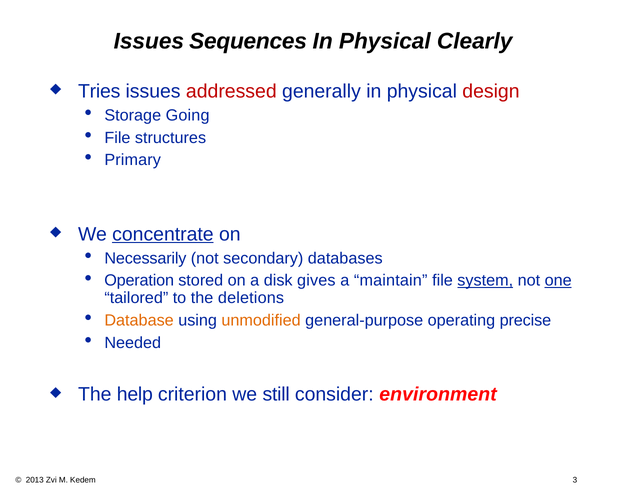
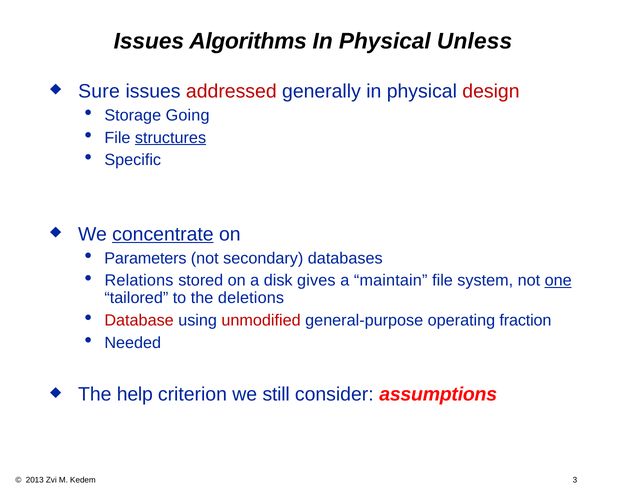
Sequences: Sequences -> Algorithms (248, 41)
Clearly: Clearly -> Unless (475, 41)
Tries: Tries -> Sure (99, 91)
structures underline: none -> present (171, 138)
Primary: Primary -> Specific (133, 160)
Necessarily: Necessarily -> Parameters (145, 258)
Operation: Operation -> Relations (139, 281)
system underline: present -> none (485, 281)
Database colour: orange -> red (139, 321)
unmodified colour: orange -> red (261, 321)
precise: precise -> fraction (525, 321)
environment: environment -> assumptions (438, 395)
